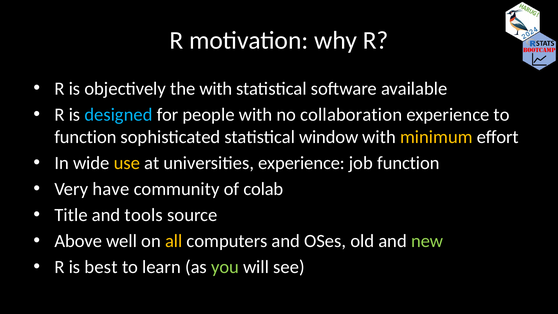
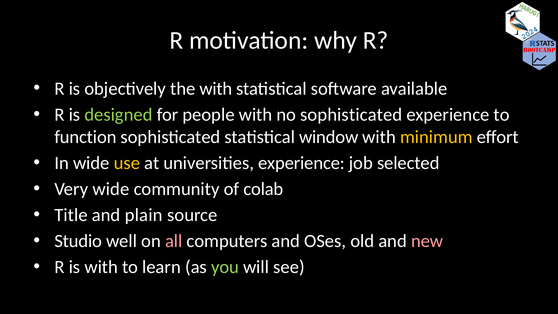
designed colour: light blue -> light green (118, 115)
no collaboration: collaboration -> sophisticated (351, 115)
job function: function -> selected (408, 163)
Very have: have -> wide (111, 189)
tools: tools -> plain (144, 215)
Above: Above -> Studio (78, 241)
all colour: yellow -> pink (174, 241)
new colour: light green -> pink (427, 241)
is best: best -> with (101, 267)
